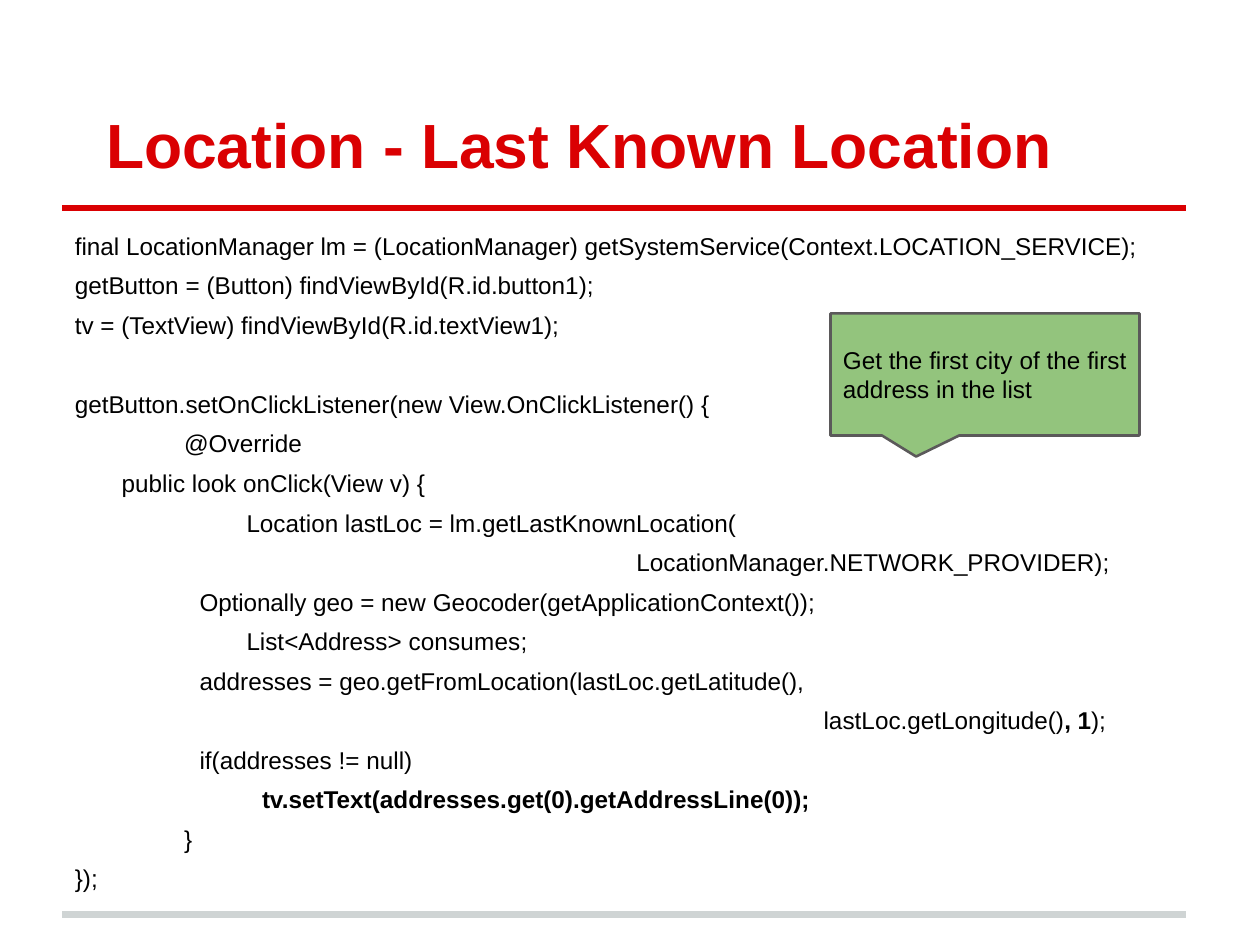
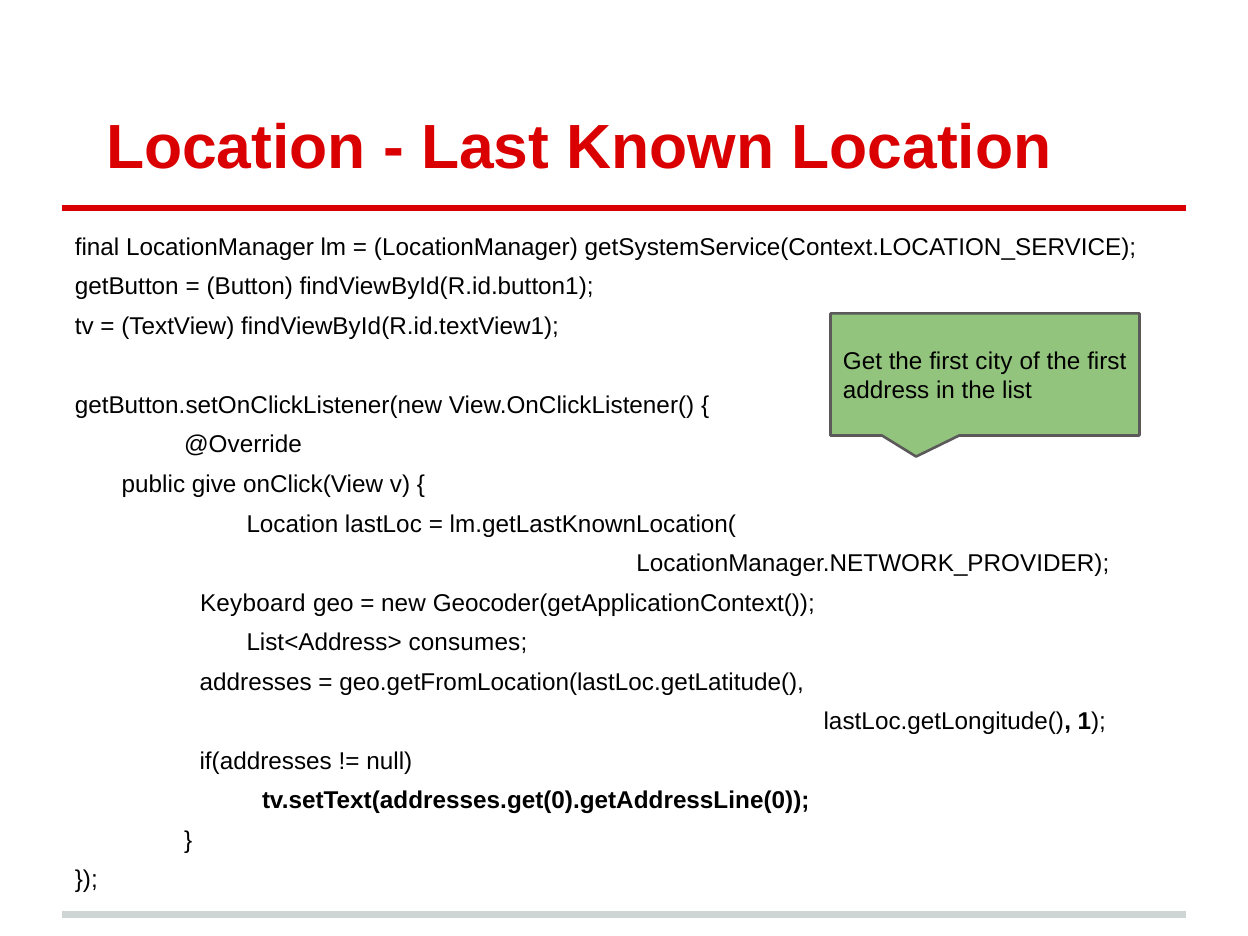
look: look -> give (214, 484)
Optionally: Optionally -> Keyboard (253, 603)
